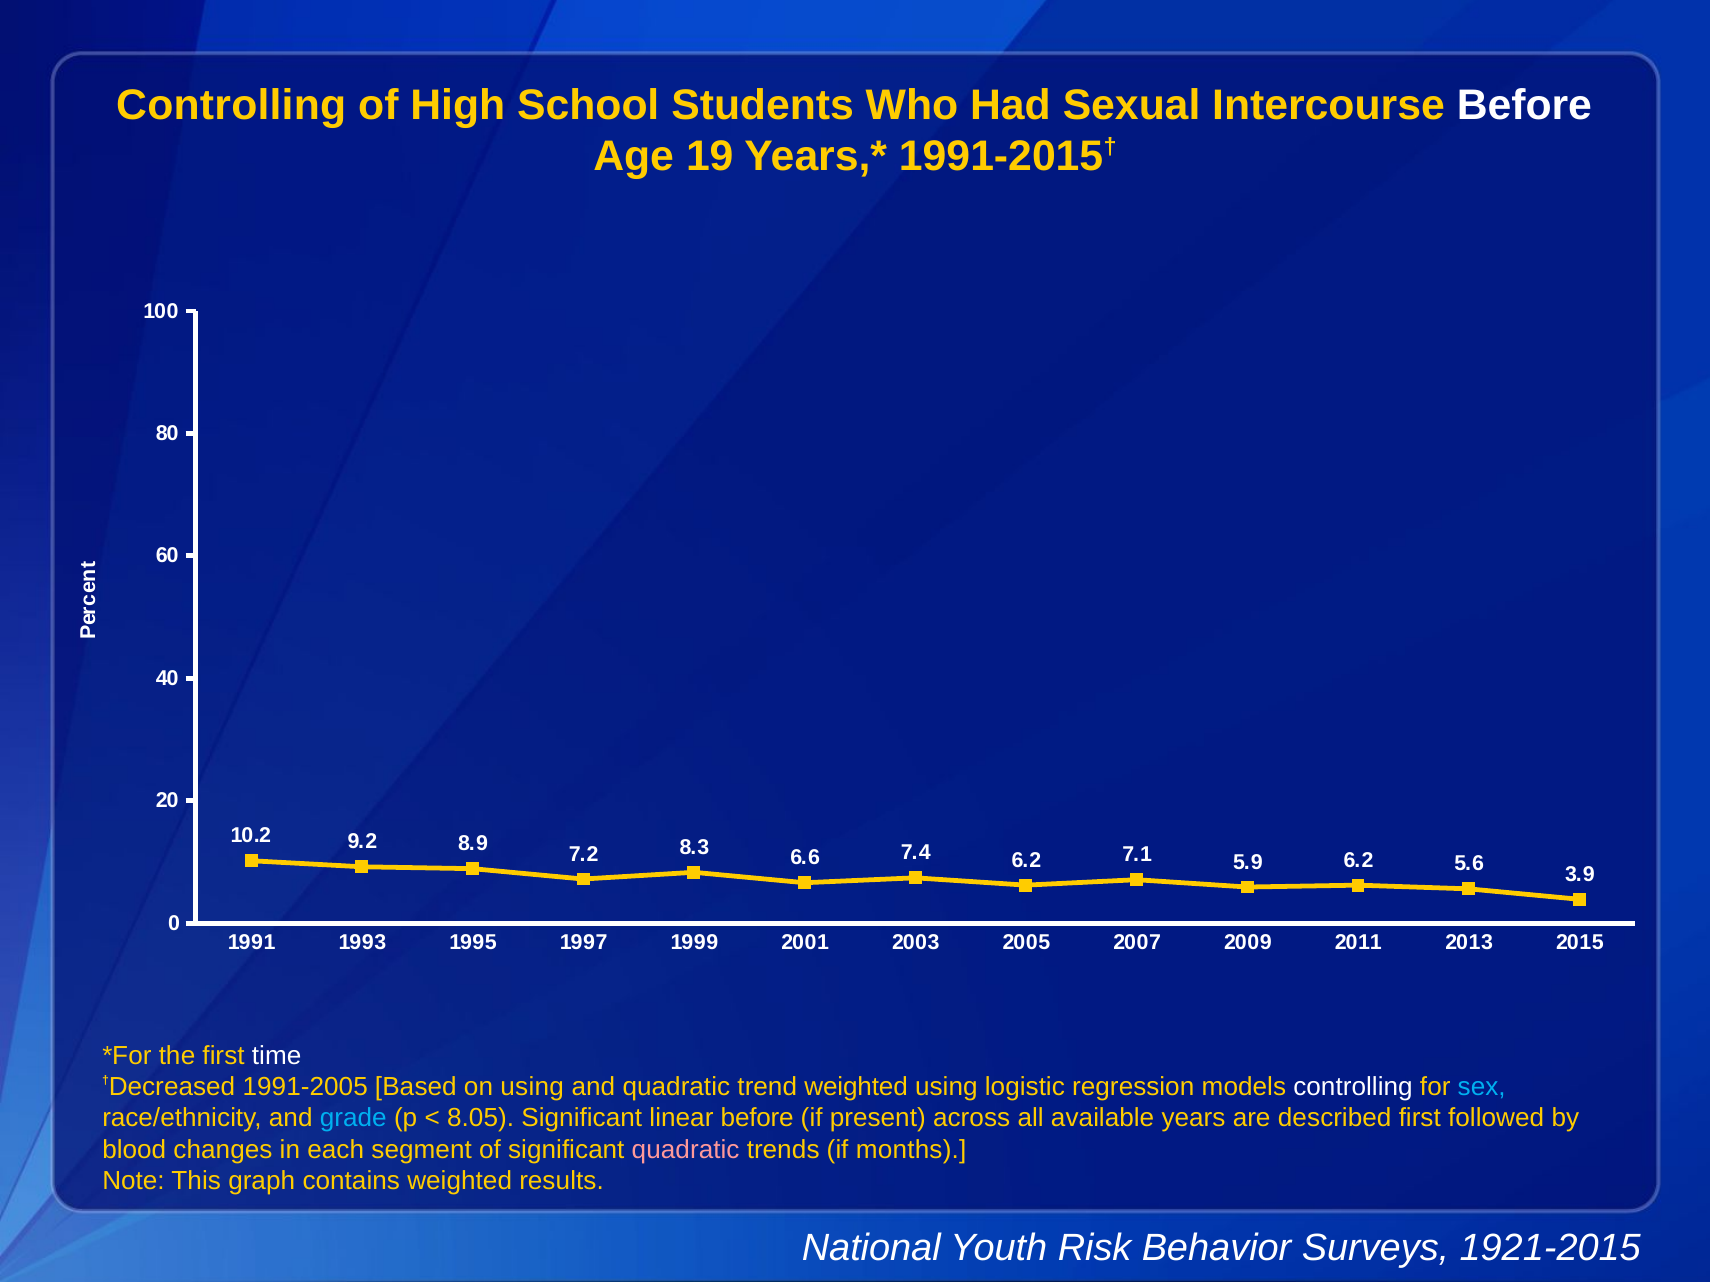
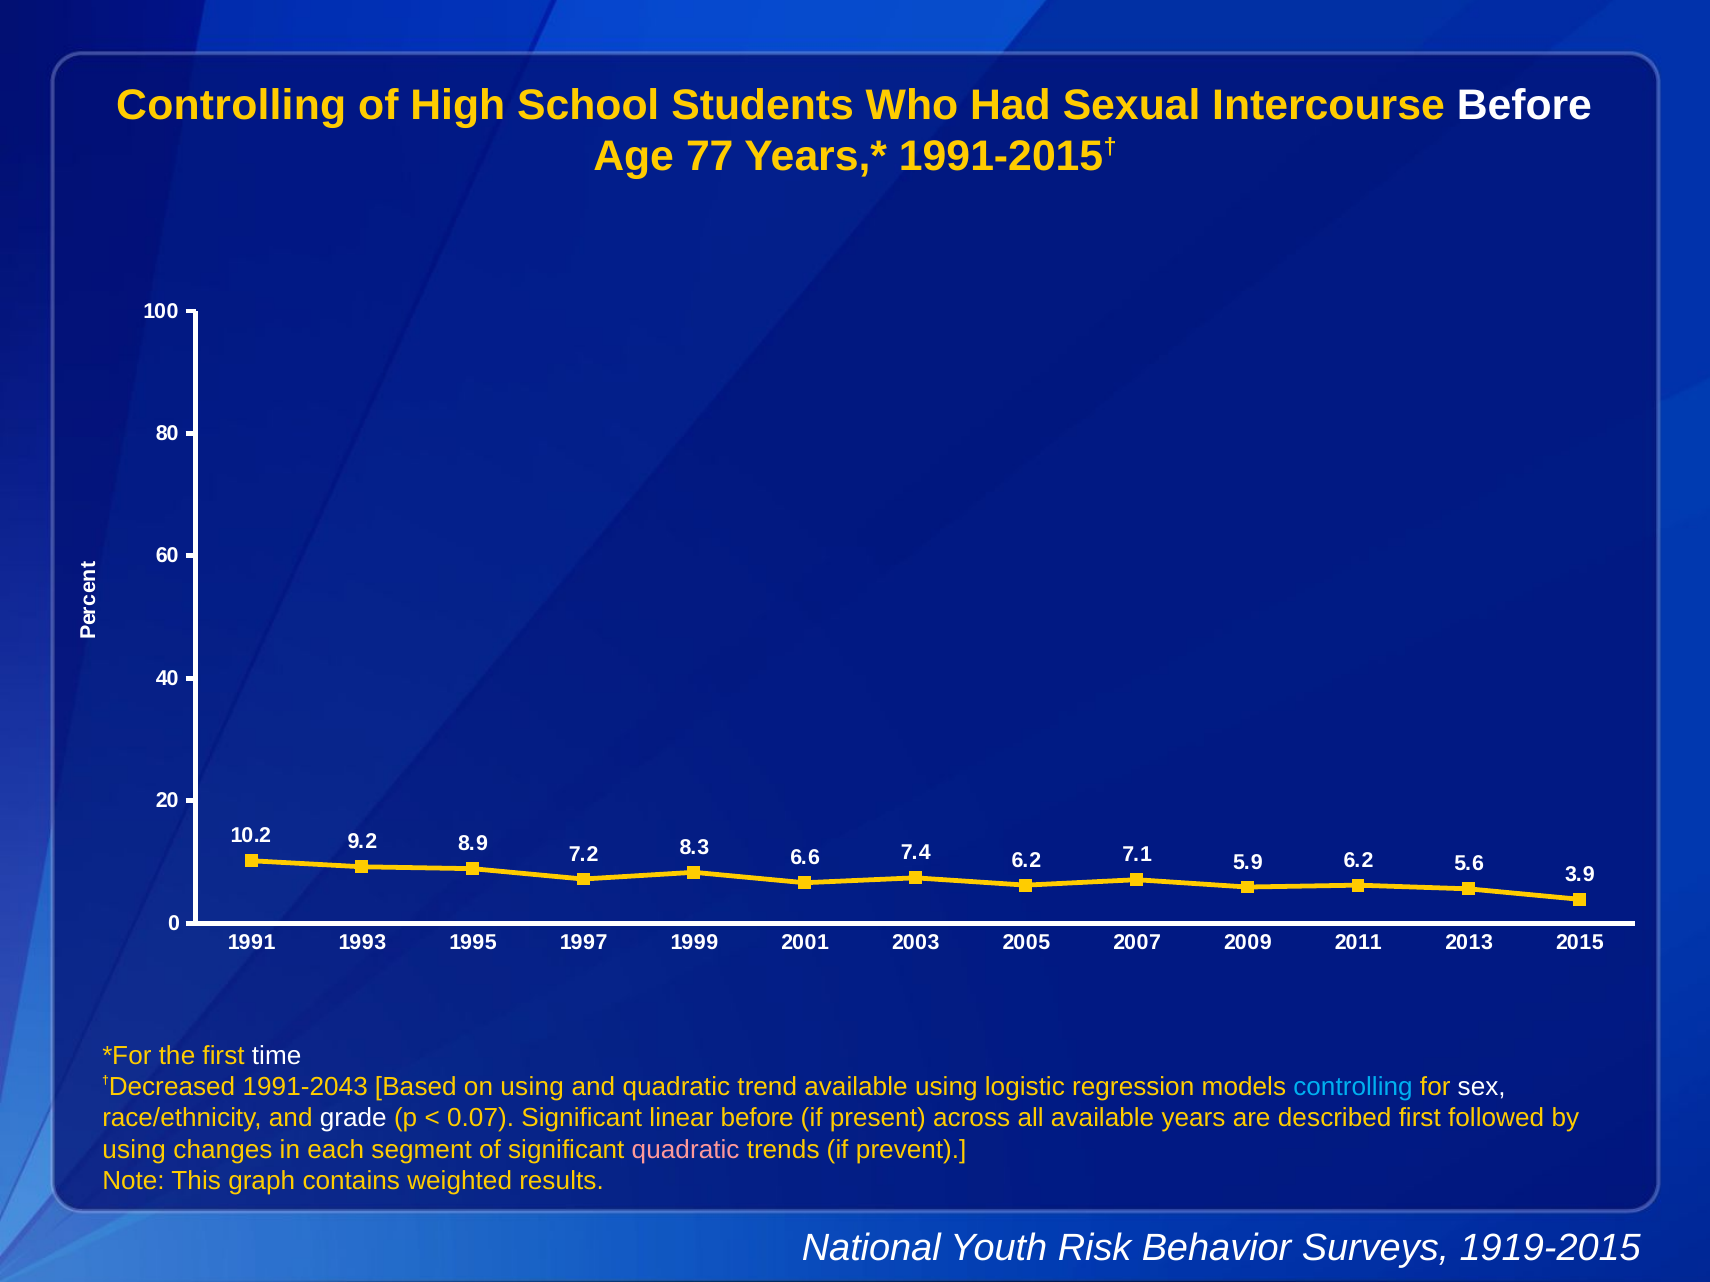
19: 19 -> 77 (710, 157)
1991-2005: 1991-2005 -> 1991-2043 (305, 1087)
trend weighted: weighted -> available (856, 1087)
controlling colour: white -> light blue (1353, 1087)
sex colour: light blue -> white (1482, 1087)
grade colour: light blue -> white (353, 1119)
8.05: 8.05 -> 0.07 (481, 1119)
blood: blood -> using (134, 1150)
months: months -> prevent (911, 1150)
1921-2015: 1921-2015 -> 1919-2015 (1550, 1248)
